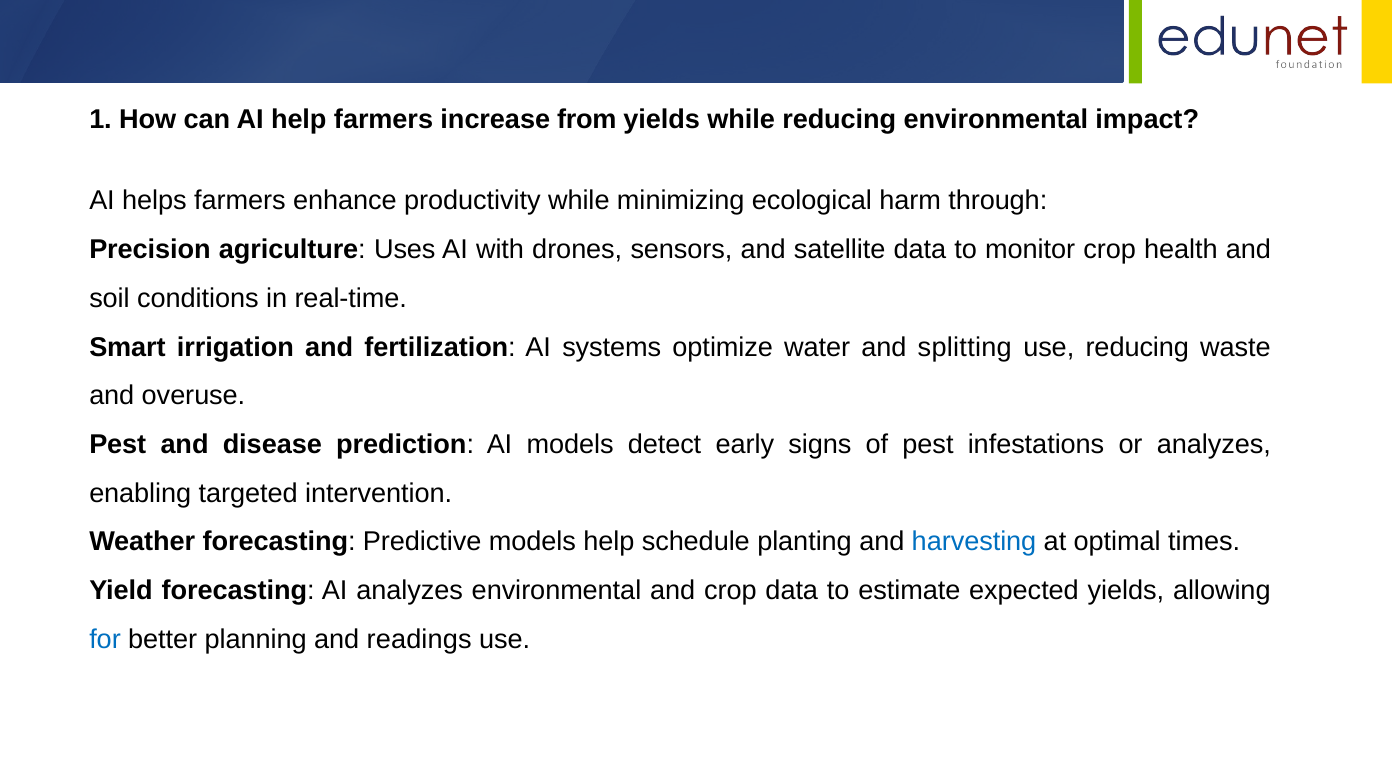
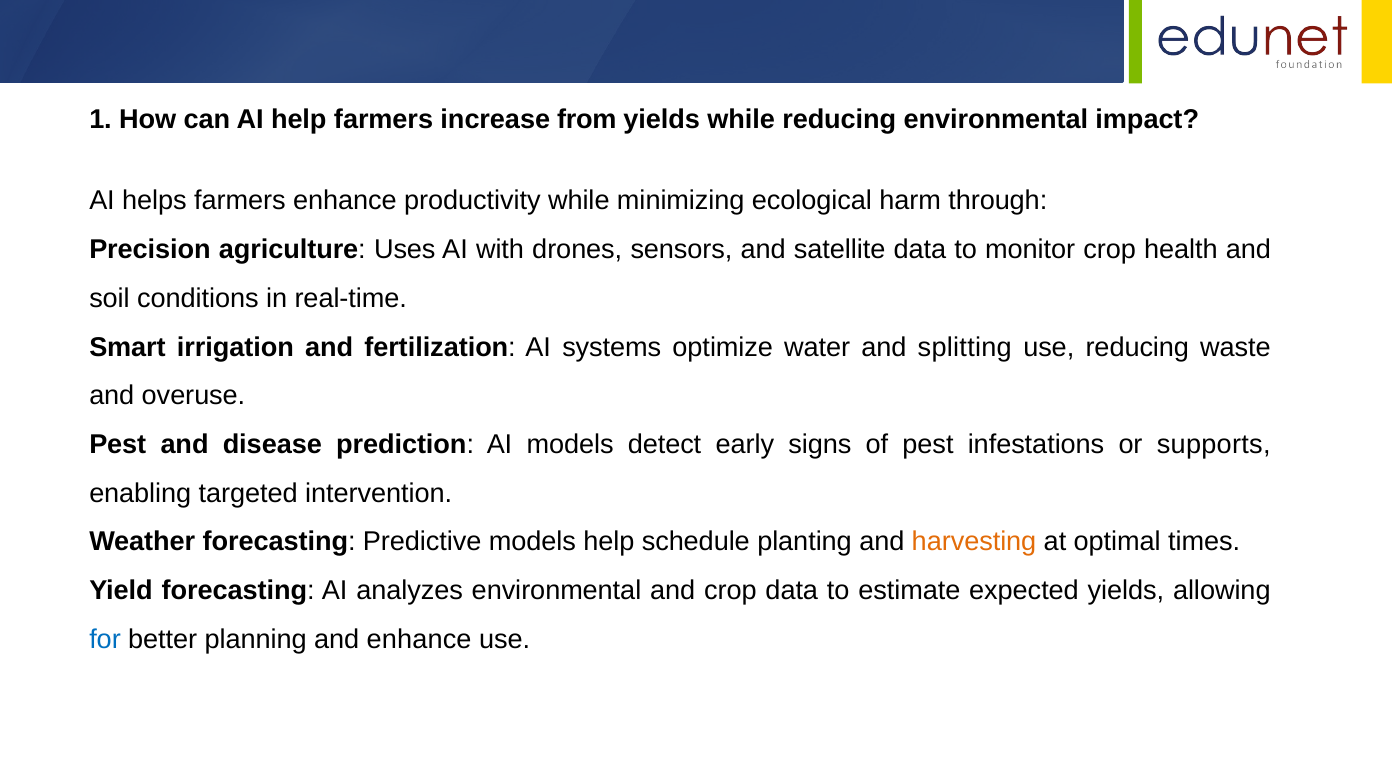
or analyzes: analyzes -> supports (1214, 444)
harvesting colour: blue -> orange (974, 542)
and readings: readings -> enhance (419, 639)
